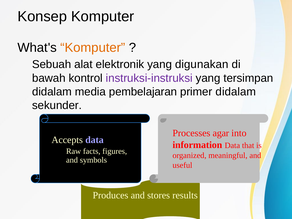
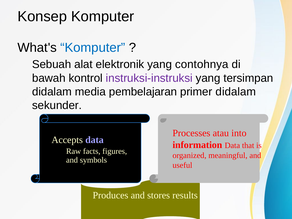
Komputer colour: orange -> blue (93, 48)
digunakan: digunakan -> contohnya (202, 64)
agar: agar -> atau (221, 133)
